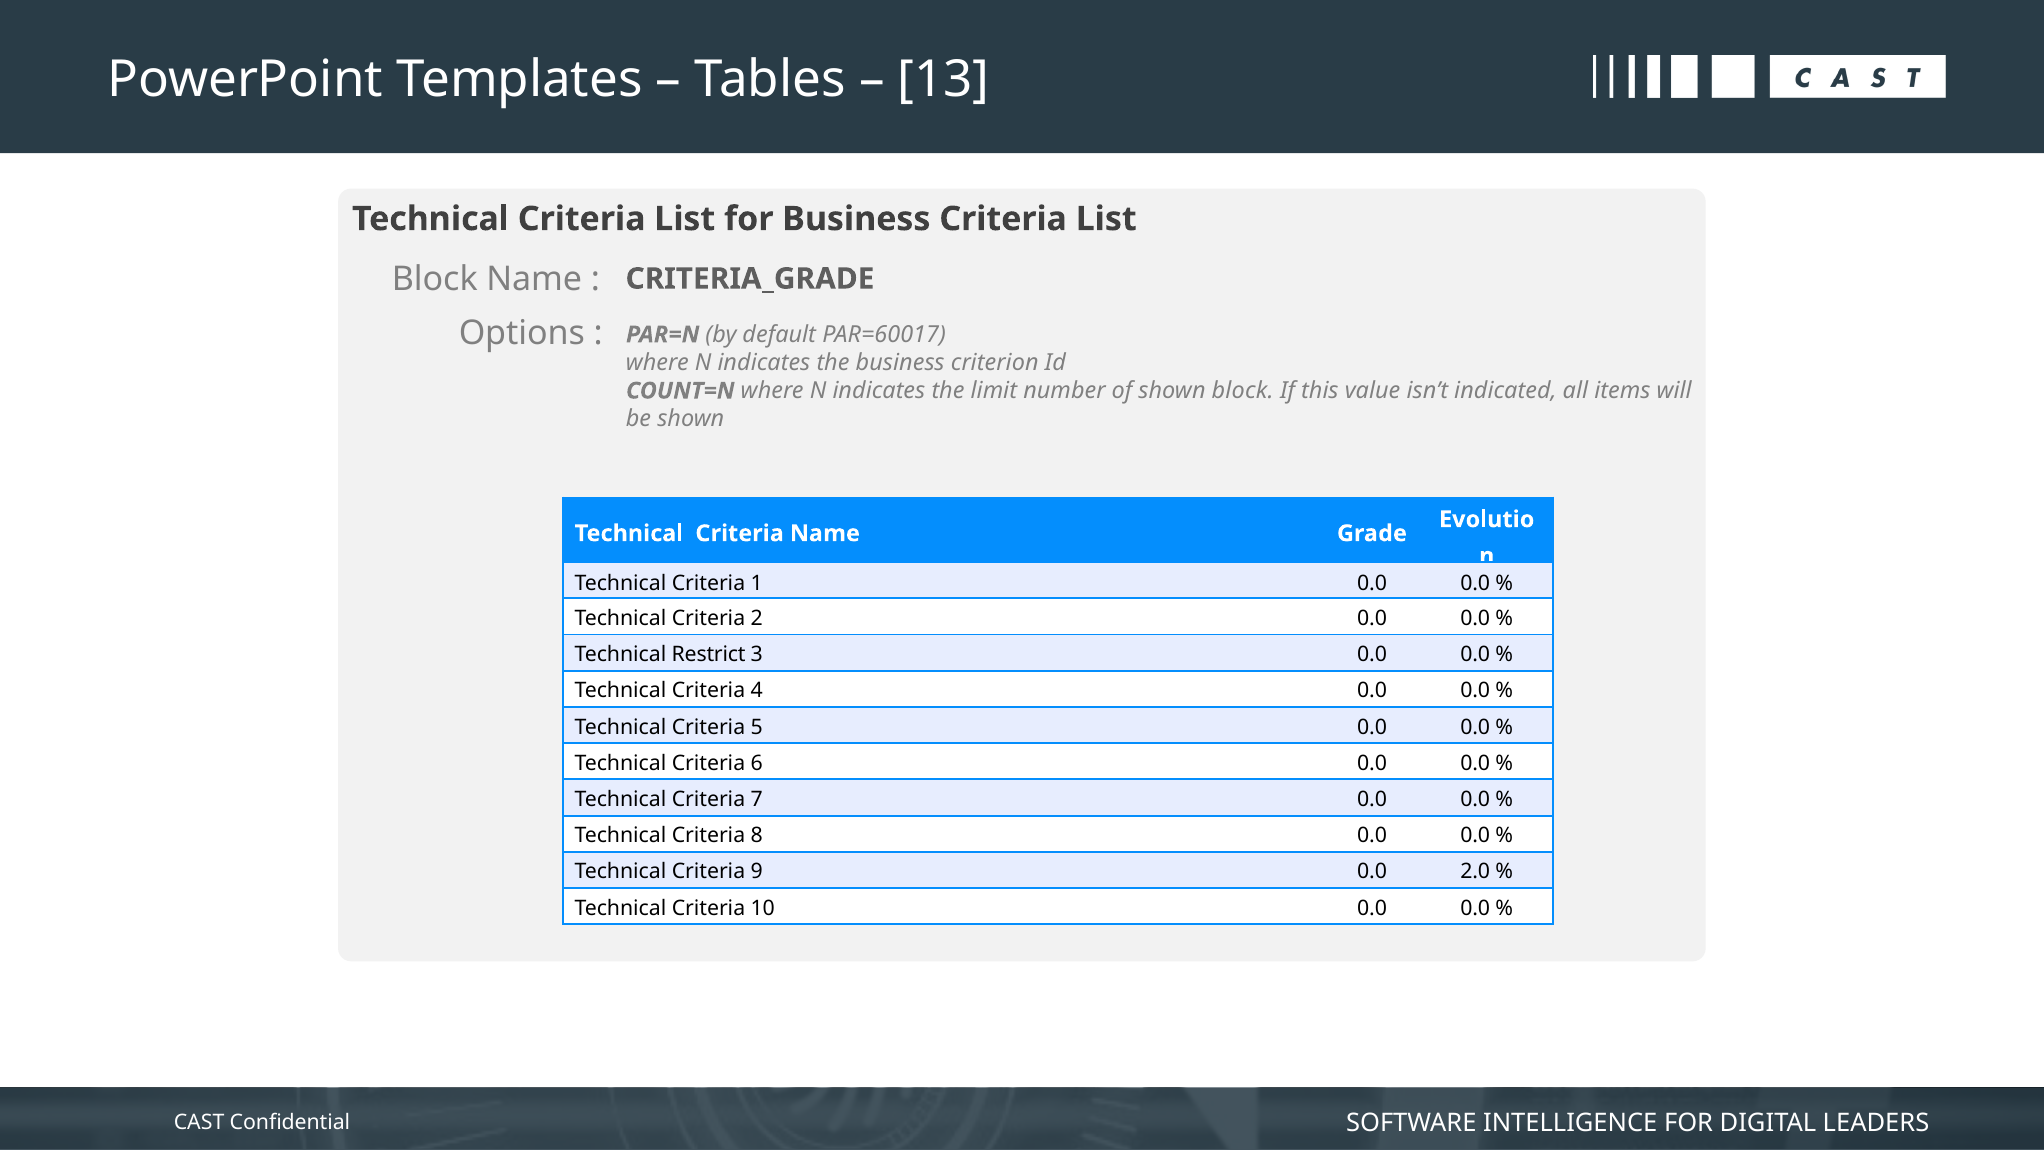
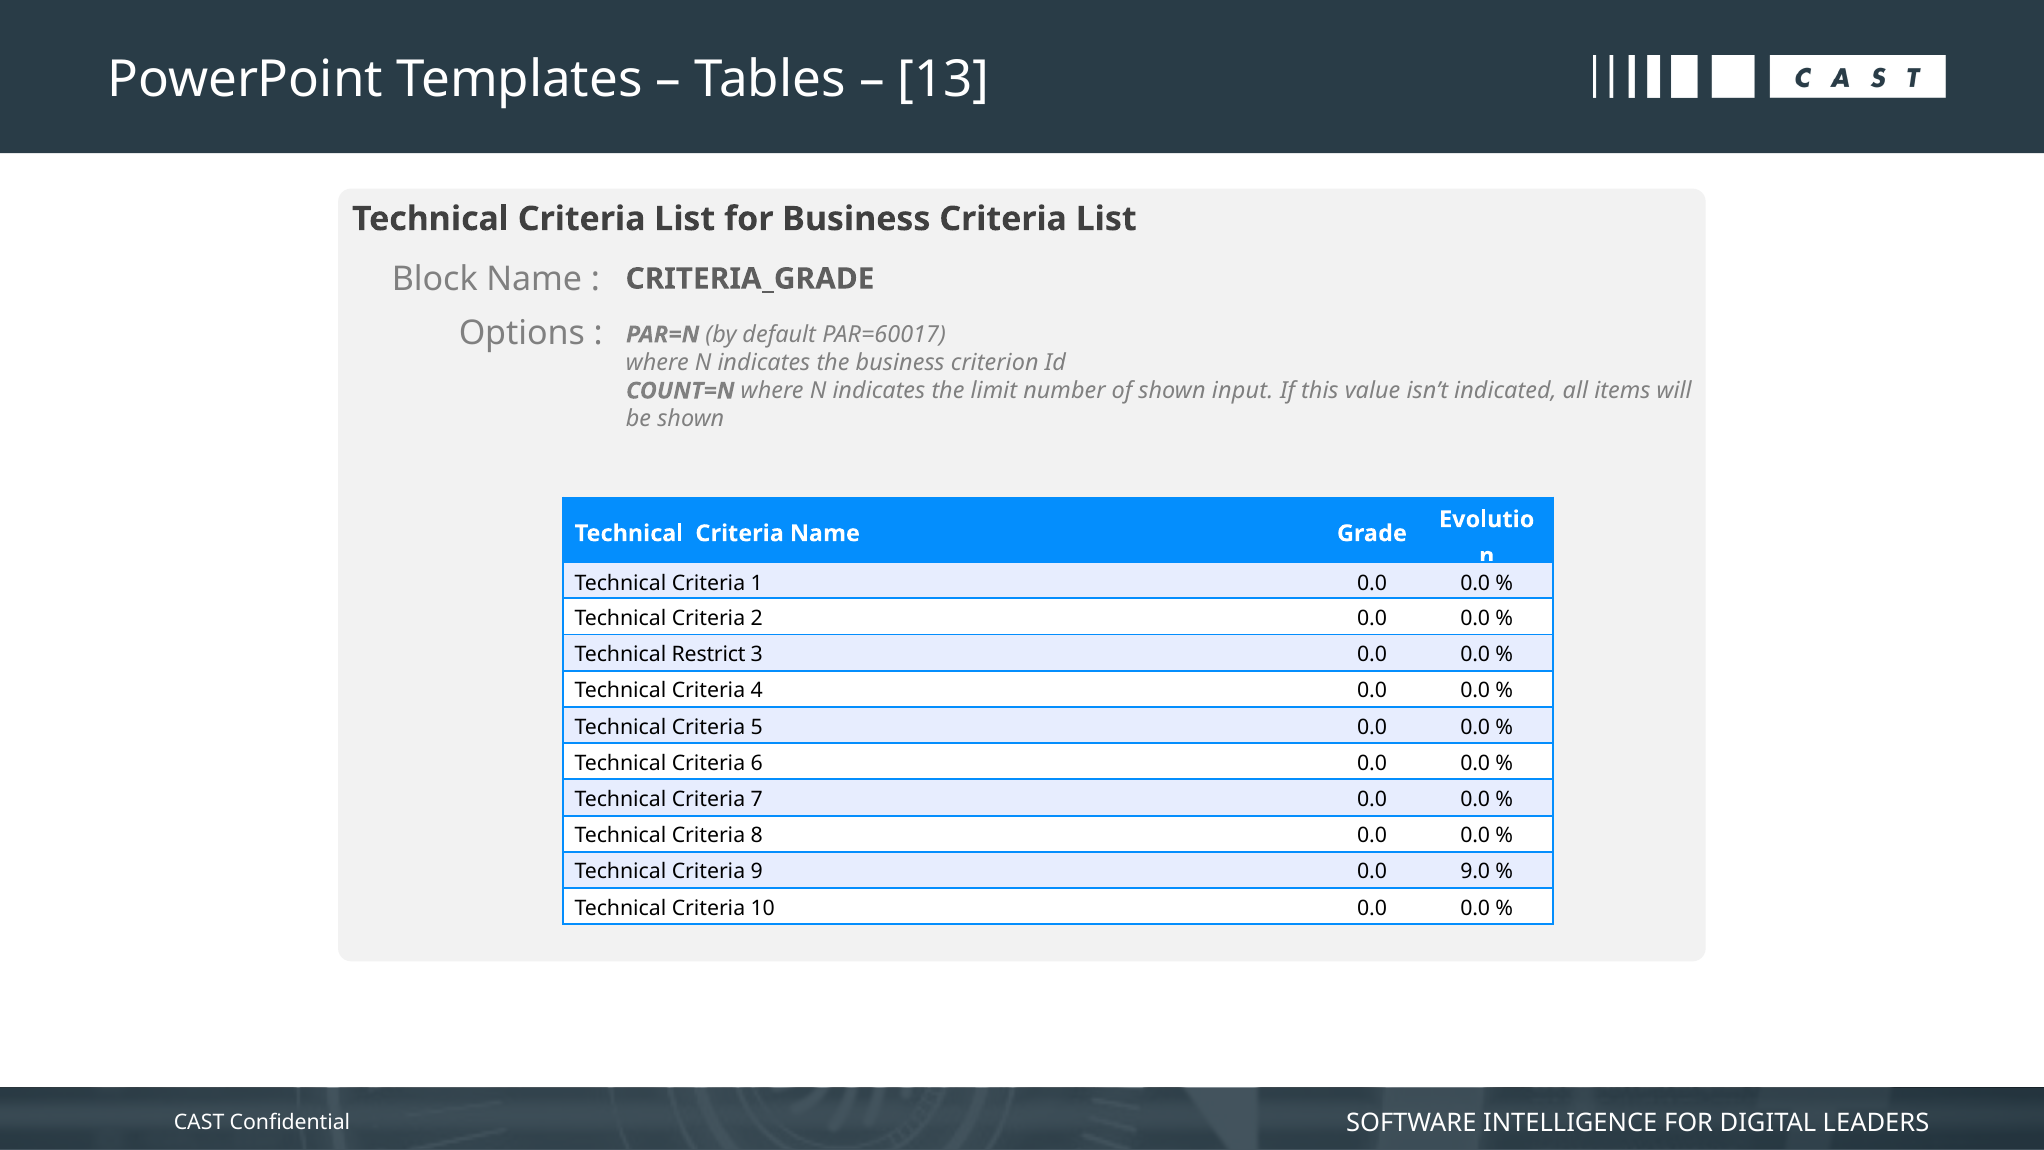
shown block: block -> input (1243, 391)
2.0: 2.0 -> 9.0 (1475, 872)
